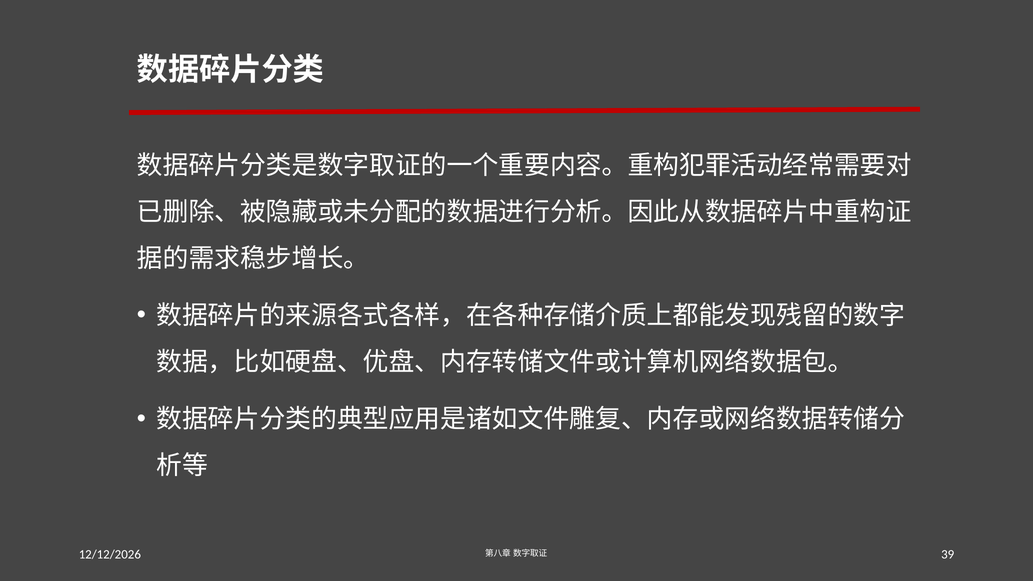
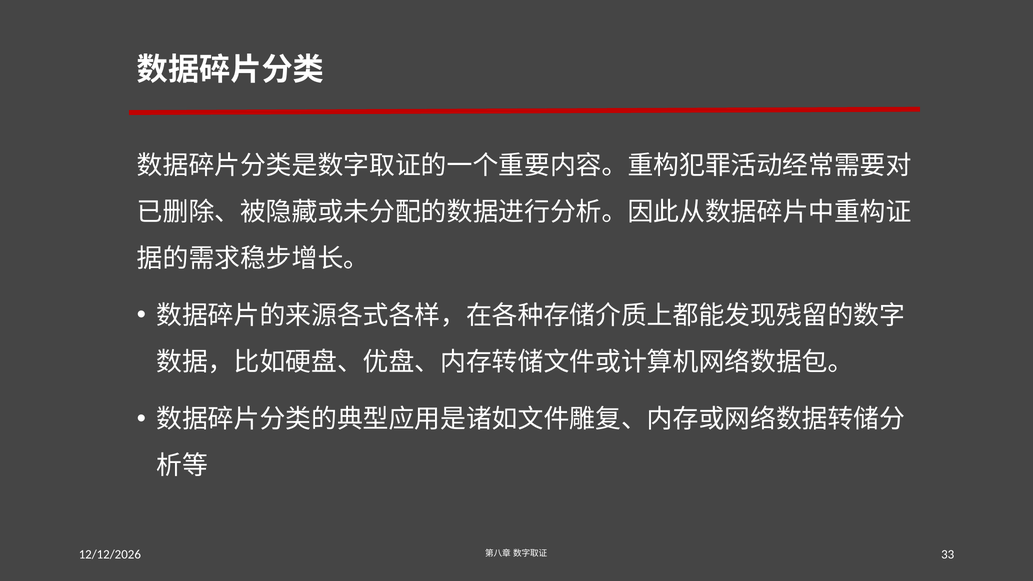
39: 39 -> 33 (948, 555)
